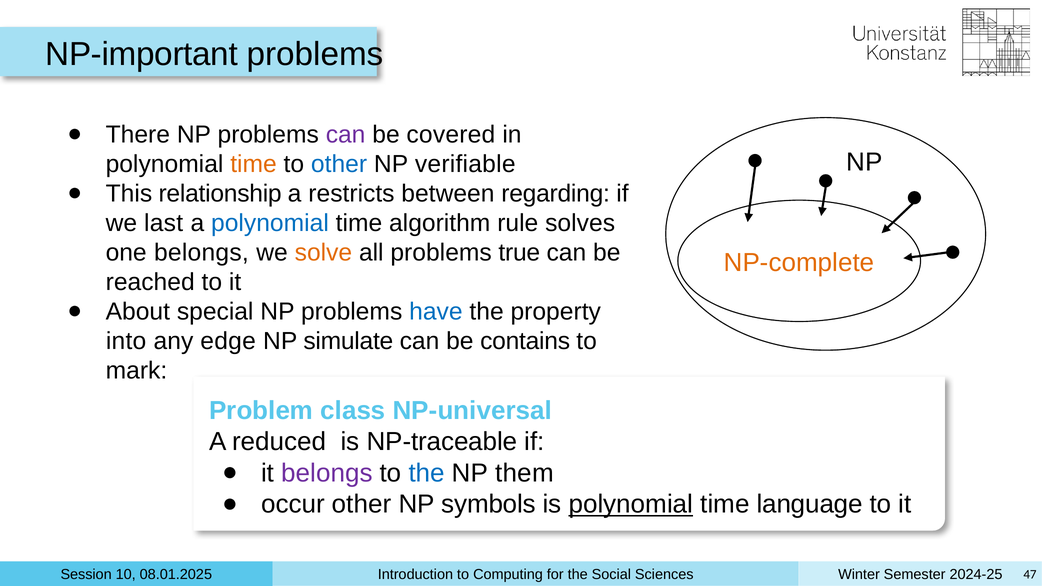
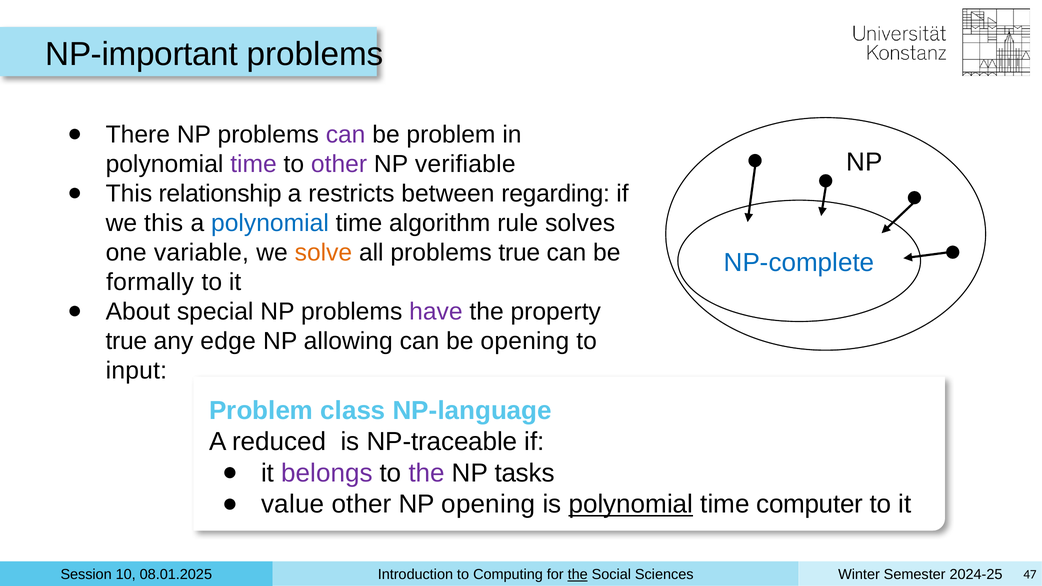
be covered: covered -> problem (451, 134)
time colour: orange -> purple (254, 164)
other colour: blue -> purple (339, 164)
we last: last -> this (164, 223)
one belongs: belongs -> variable (201, 253)
NP-complete colour: orange -> blue (799, 263)
reached: reached -> formally (150, 282)
have colour: blue -> purple (436, 312)
into: into -> true (126, 341)
simulate: simulate -> allowing (348, 341)
be contains: contains -> opening (525, 341)
mark: mark -> input (136, 371)
NP-universal: NP-universal -> NP-language (472, 411)
the colour: blue -> purple (427, 473)
them: them -> tasks (525, 473)
occur: occur -> value (293, 504)
NP symbols: symbols -> opening (488, 504)
language: language -> computer (810, 504)
the underline: none -> present (578, 575)
